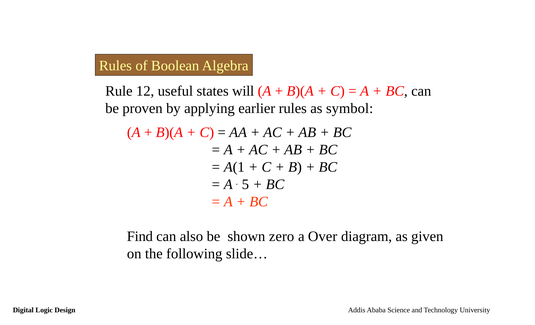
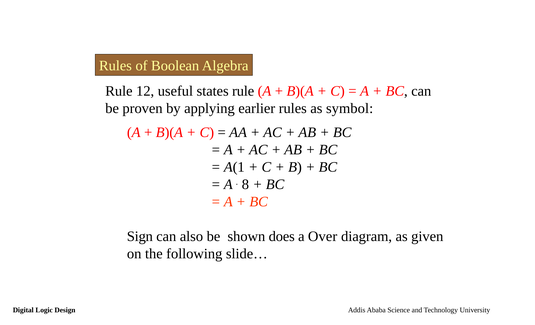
states will: will -> rule (243, 91)
5: 5 -> 8 (245, 184)
Find: Find -> Sign (140, 236)
zero: zero -> does (282, 236)
